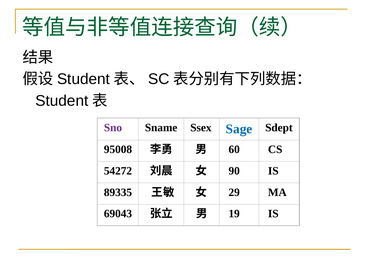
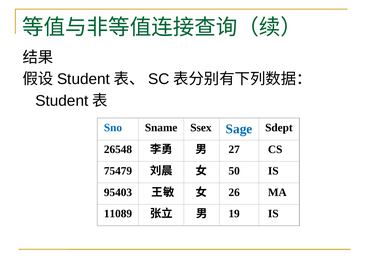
Sno colour: purple -> blue (113, 128)
95008: 95008 -> 26548 (118, 149)
60: 60 -> 27 (234, 149)
54272: 54272 -> 75479 (118, 171)
90: 90 -> 50 (234, 171)
89335: 89335 -> 95403 (118, 192)
29: 29 -> 26 (234, 192)
69043: 69043 -> 11089 (118, 214)
